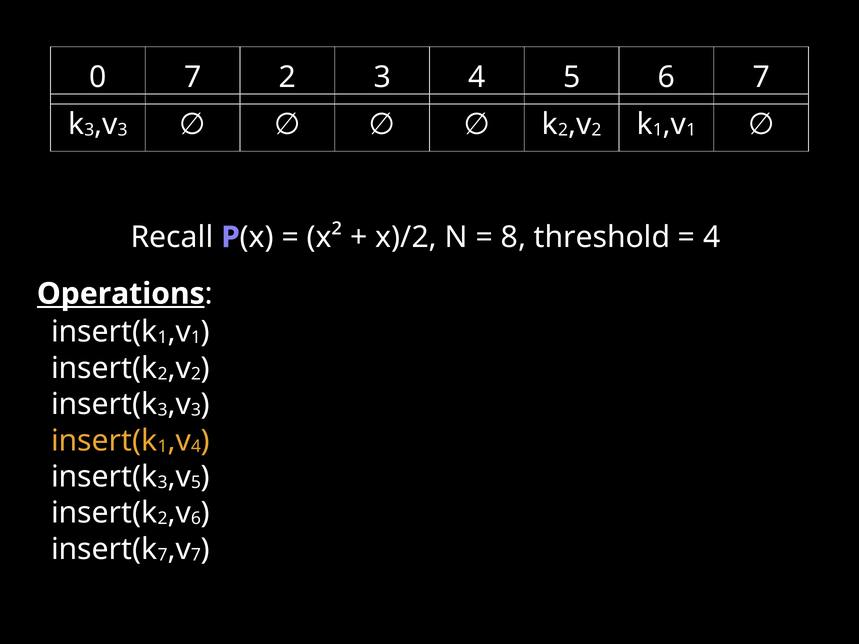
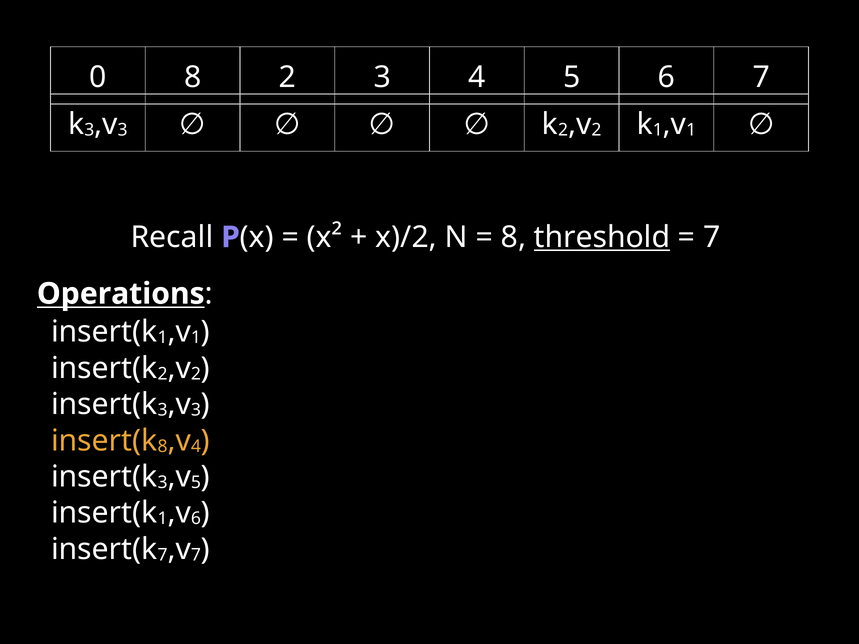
0 7: 7 -> 8 (193, 77)
threshold underline: none -> present (602, 237)
4: 4 -> 7 (712, 237)
Operations underline: present -> none (121, 294)
1: 1 -> 8 (163, 446)
2: 2 -> 1 (163, 519)
